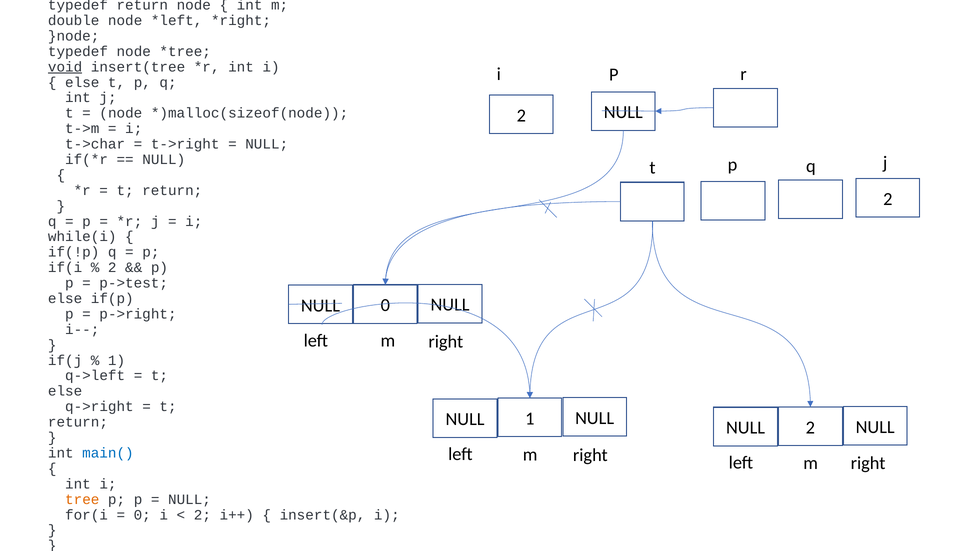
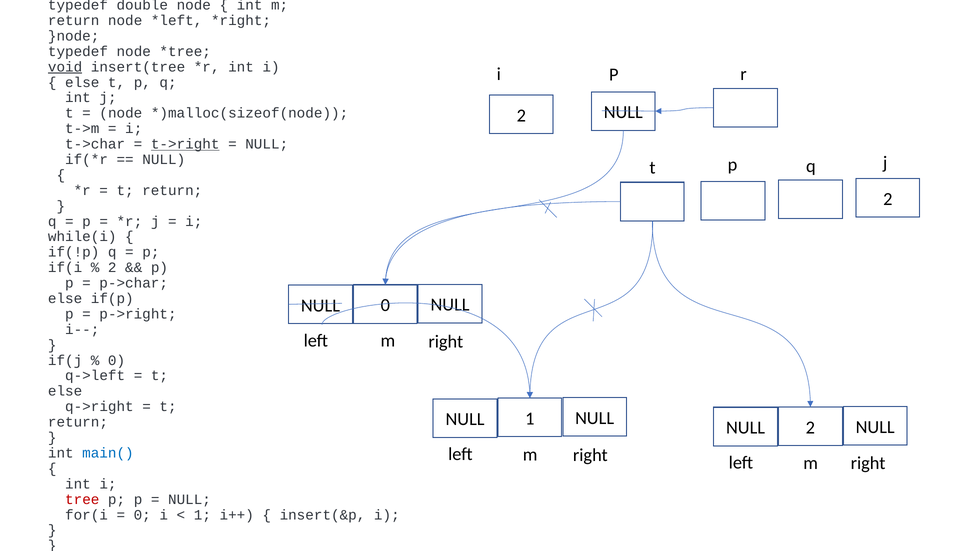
typedef return: return -> double (142, 5)
double: double -> return (74, 21)
t->right underline: none -> present (185, 144)
p->test: p->test -> p->char (134, 283)
1: 1 -> 0 (117, 360)
tree colour: orange -> red (82, 499)
2: 2 -> 1 (202, 514)
